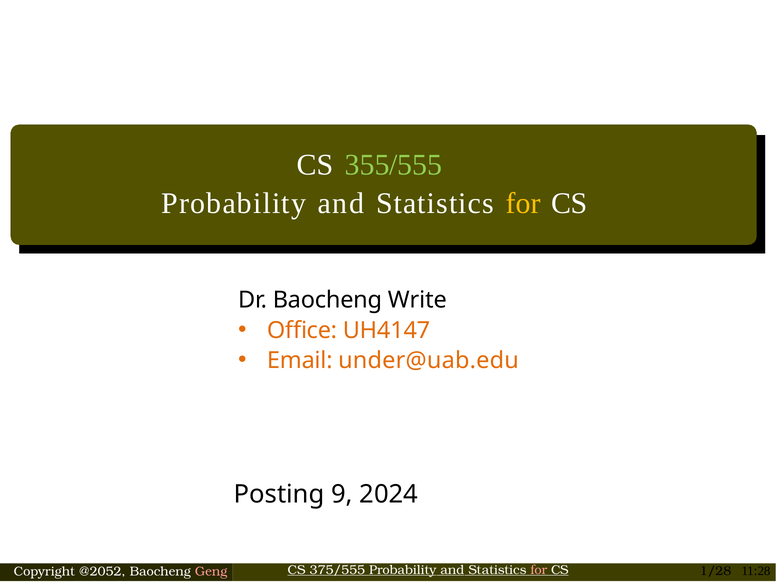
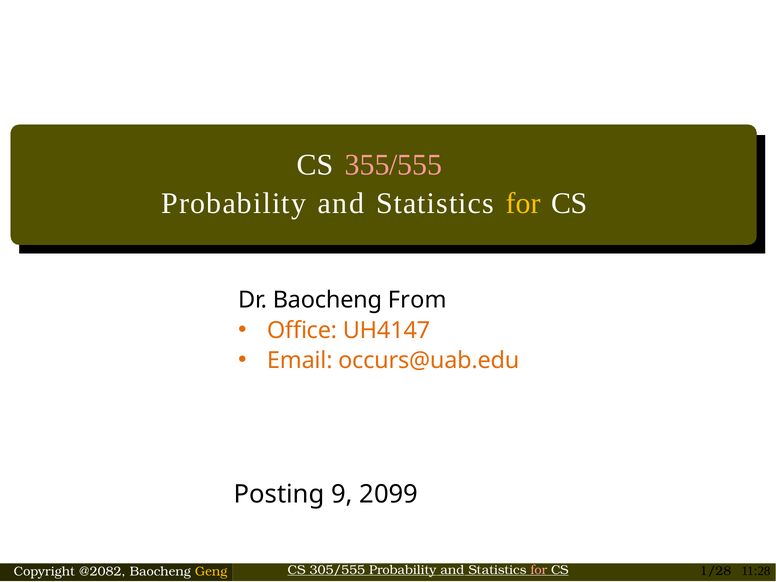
355/555 colour: light green -> pink (394, 165)
Write: Write -> From (417, 300)
under@uab.edu: under@uab.edu -> occurs@uab.edu (429, 361)
2024: 2024 -> 2099 (389, 495)
@2052: @2052 -> @2082 (102, 572)
Geng colour: pink -> yellow (211, 572)
375/555: 375/555 -> 305/555 (337, 570)
